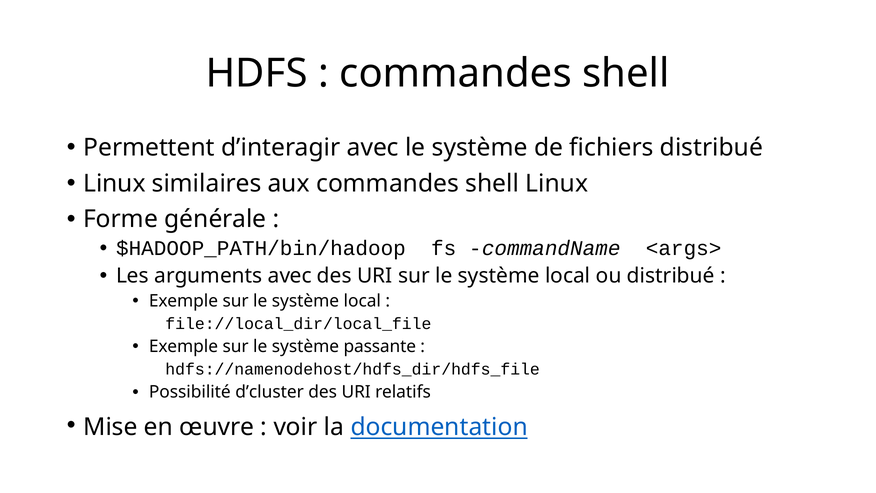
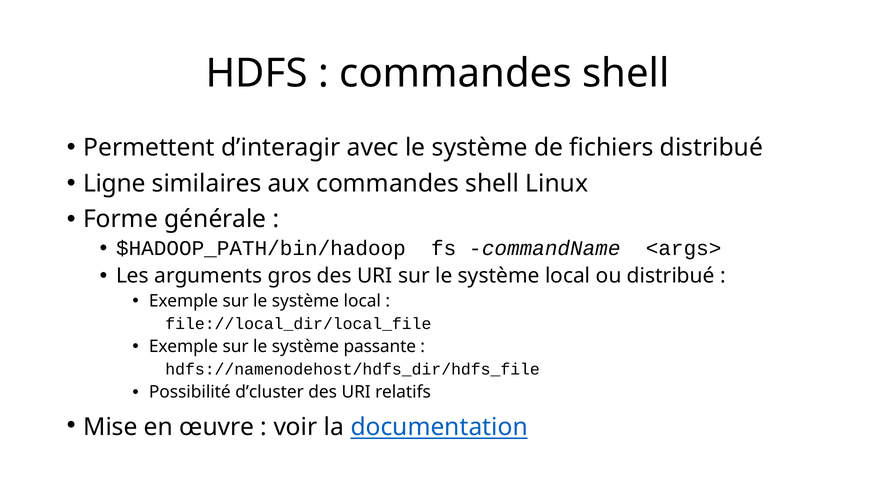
Linux: Linux -> Ligne (114, 183)
arguments avec: avec -> gros (290, 276)
